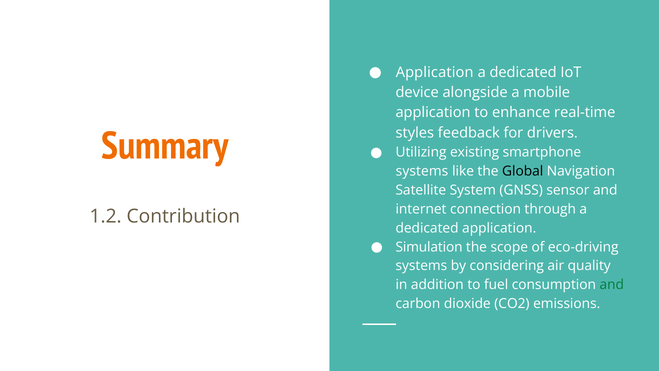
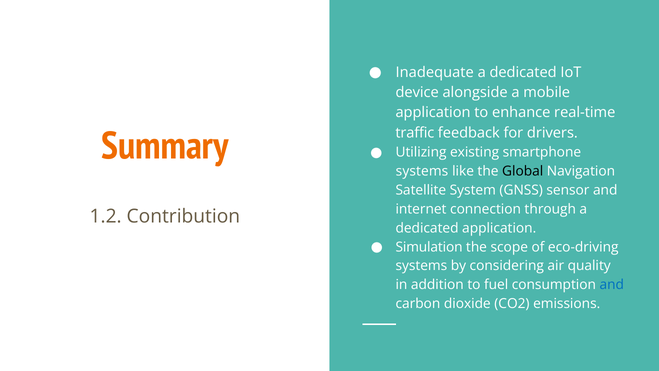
Application: Application -> Inadequate (435, 72)
styles: styles -> traffic (415, 133)
and colour: green -> blue (612, 285)
